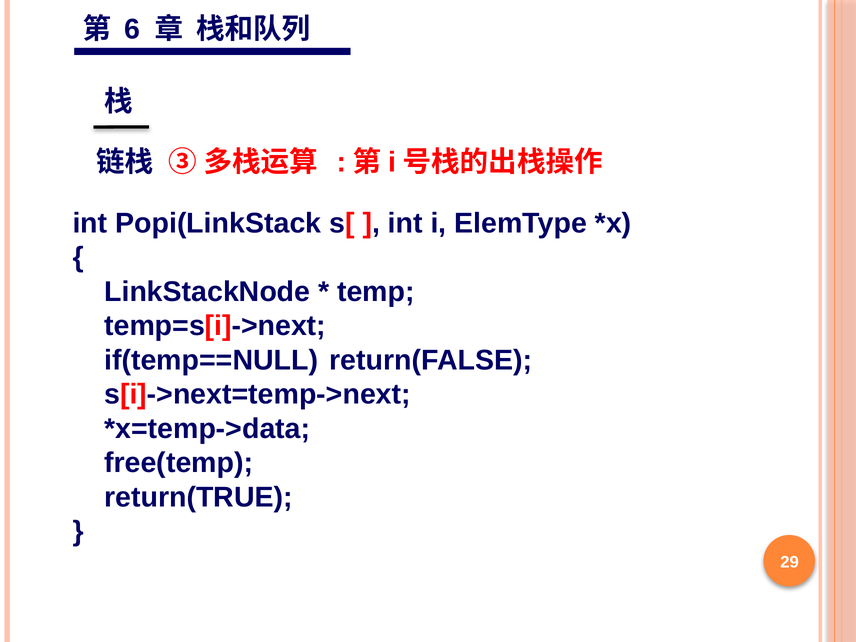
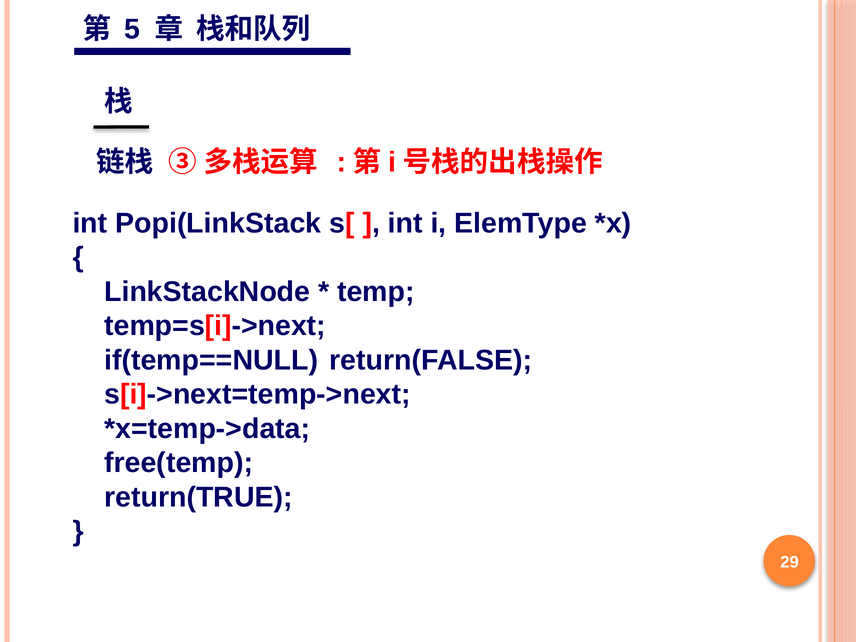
6: 6 -> 5 (132, 29)
